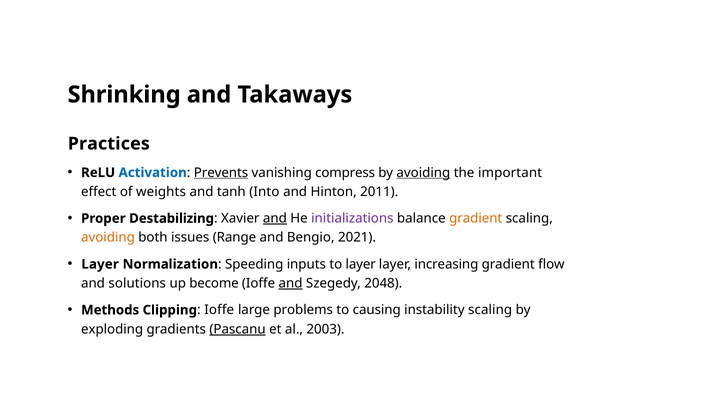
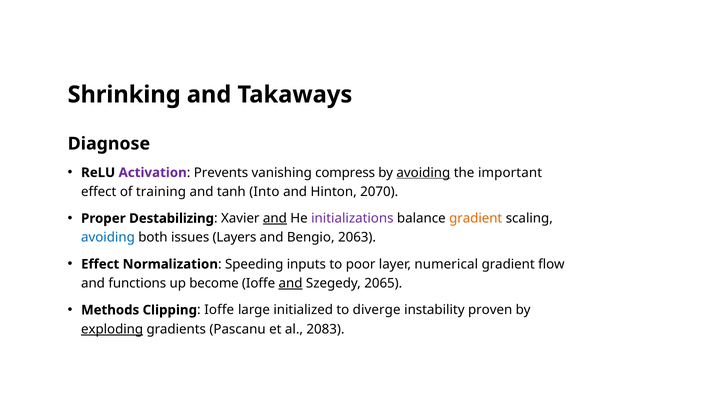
Practices: Practices -> Diagnose (109, 144)
Activation colour: blue -> purple (153, 173)
Prevents underline: present -> none (221, 173)
weights: weights -> training (161, 192)
2011: 2011 -> 2070 (379, 192)
avoiding colour: orange -> blue (108, 238)
Range: Range -> Layers (235, 238)
2021: 2021 -> 2063 (357, 238)
Layer: Layer -> Effect (100, 264)
to layer: layer -> poor (361, 264)
increasing: increasing -> numerical (446, 264)
solutions: solutions -> functions (137, 283)
2048: 2048 -> 2065 (383, 283)
problems: problems -> initialized (303, 310)
causing: causing -> diverge (377, 310)
instability scaling: scaling -> proven (490, 310)
exploding underline: none -> present (112, 329)
Pascanu underline: present -> none (238, 329)
2003: 2003 -> 2083 (325, 329)
